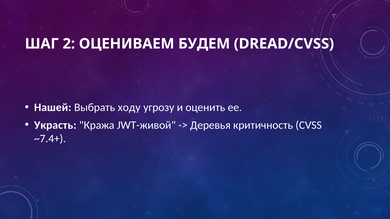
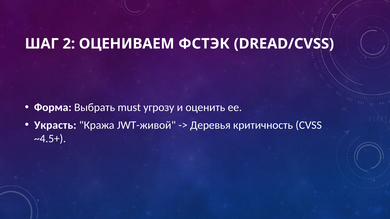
БУДЕМ: БУДЕМ -> ФСТЭК (204, 44)
Нашей: Нашей -> Форма (53, 108)
ходу: ходу -> must (129, 108)
~7.4+: ~7.4+ -> ~4.5+ (50, 139)
